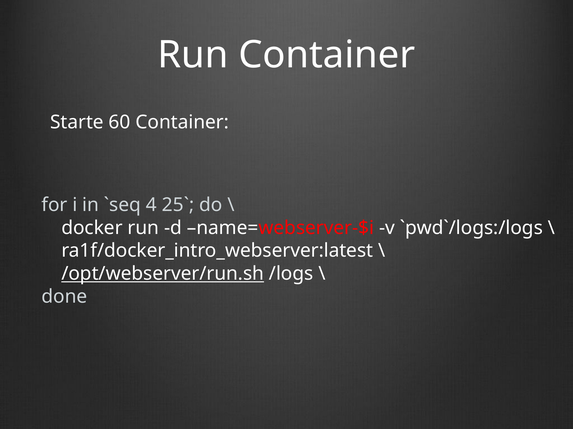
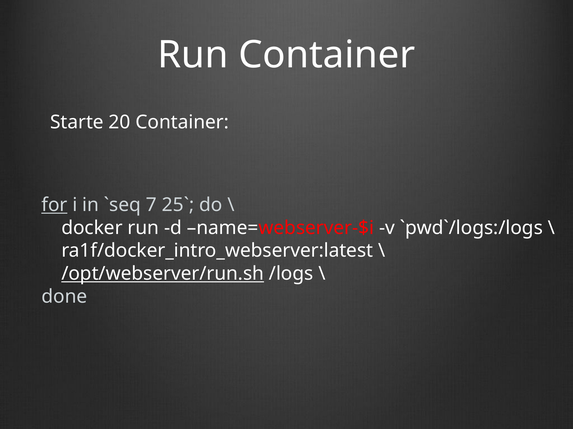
60: 60 -> 20 (120, 123)
for underline: none -> present (54, 205)
4: 4 -> 7 (151, 205)
